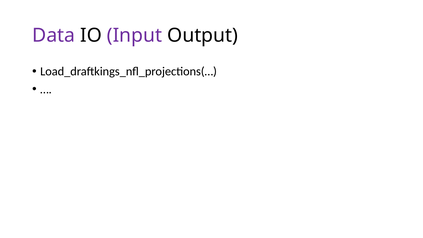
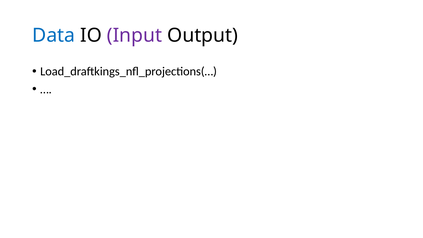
Data colour: purple -> blue (54, 36)
